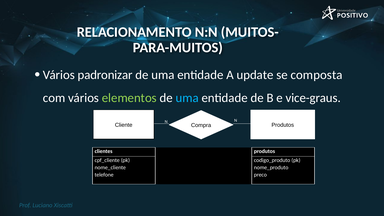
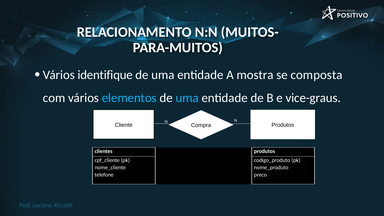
padronizar: padronizar -> identifique (105, 75)
update: update -> mostra (255, 75)
elementos colour: light green -> light blue (129, 98)
